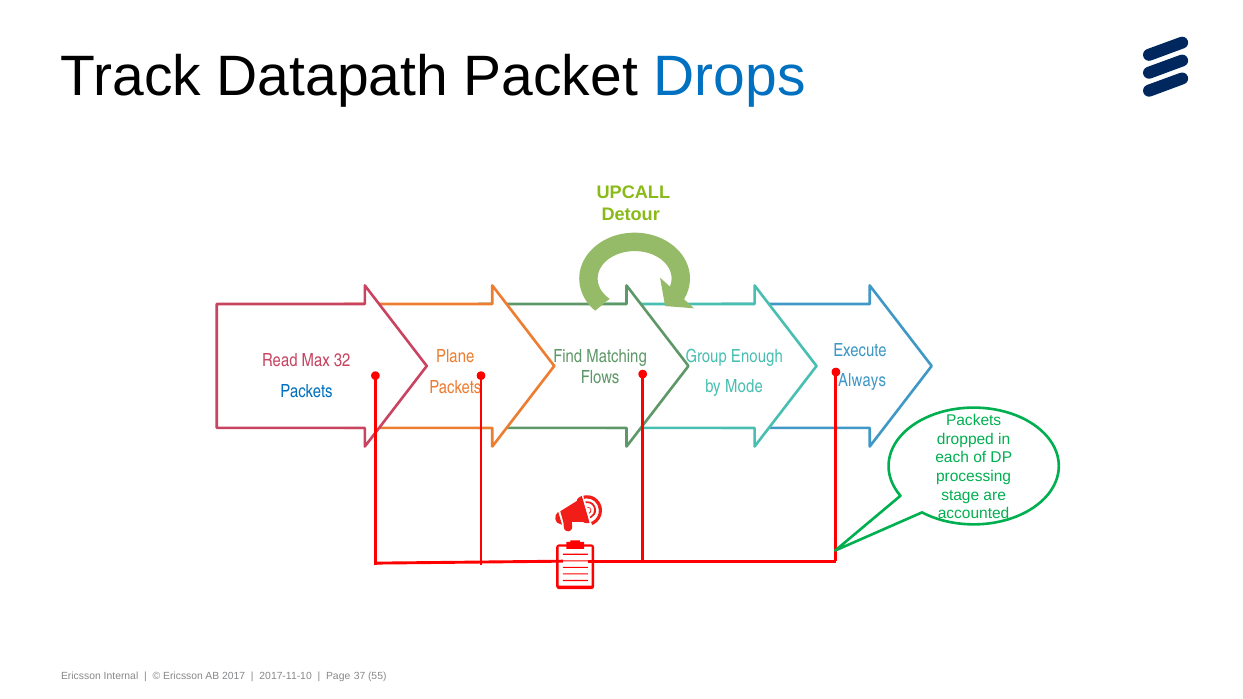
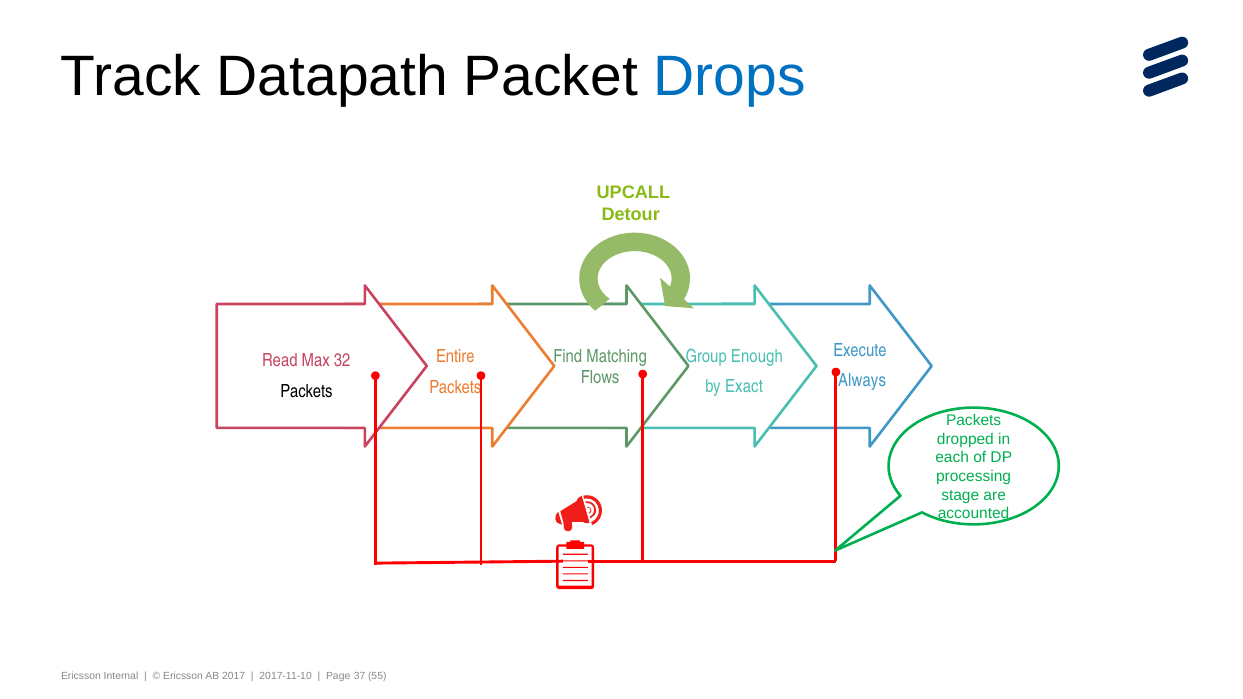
Plane: Plane -> Entire (455, 357)
Mode: Mode -> Exact (744, 387)
Packets colour: blue -> black (306, 391)
